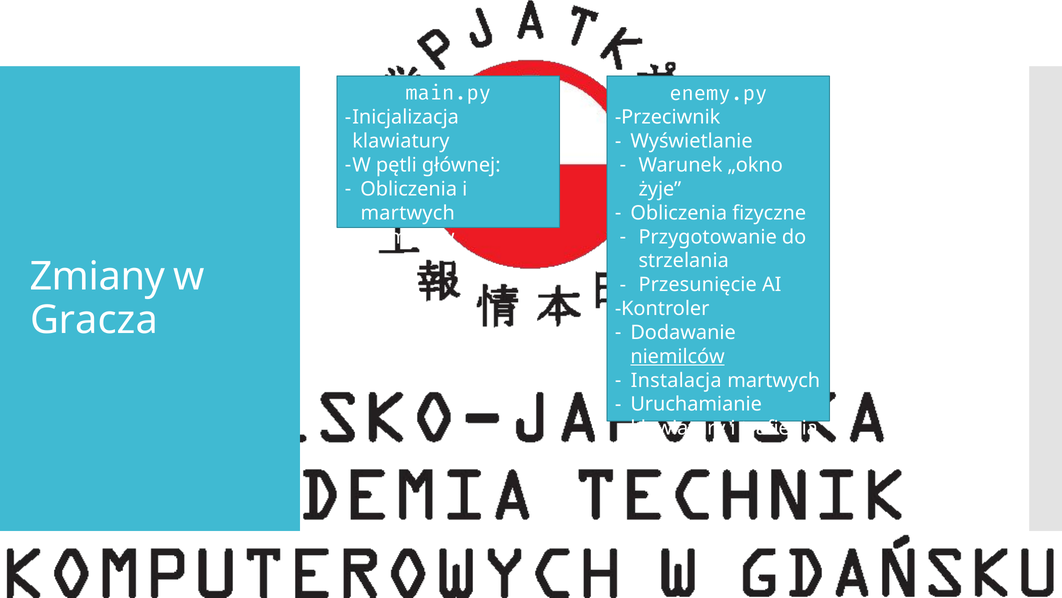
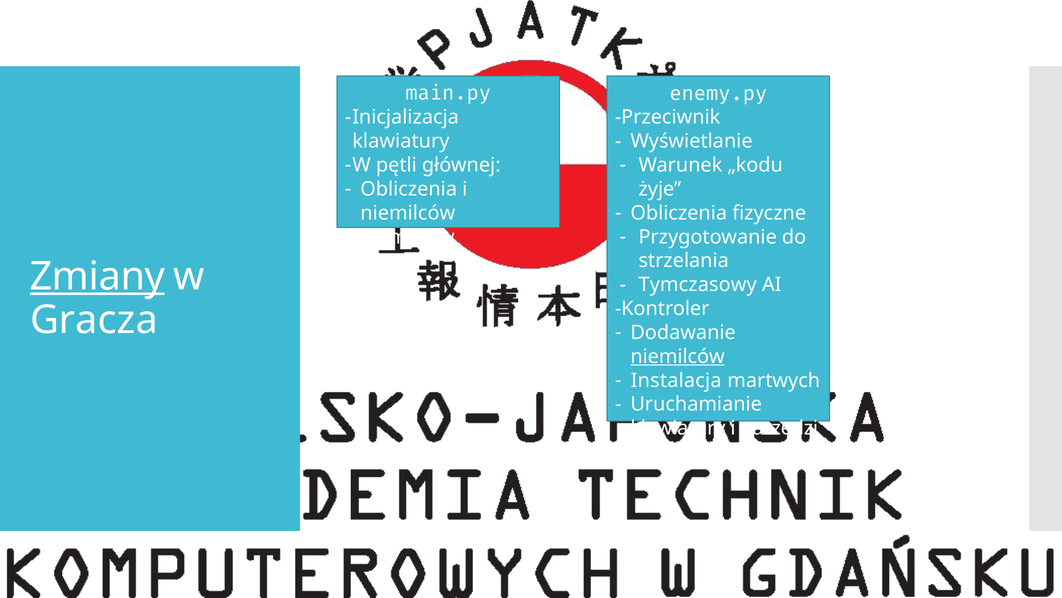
„okno: „okno -> „kodu (755, 165)
martwych: martwych -> niemilców (408, 213)
Zmiany underline: none -> present (97, 277)
Przesunięcie: Przesunięcie -> Tymczasowy (698, 284)
trafienia: trafienia -> narzędzi (779, 428)
